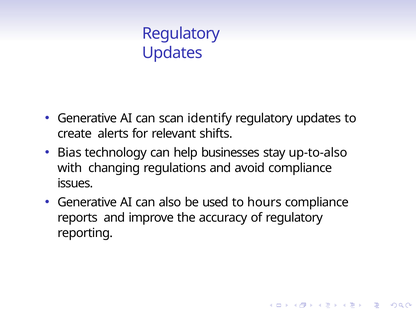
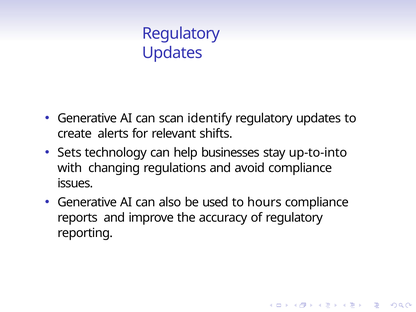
Bias: Bias -> Sets (69, 153)
up-to-also: up-to-also -> up-to-into (318, 153)
